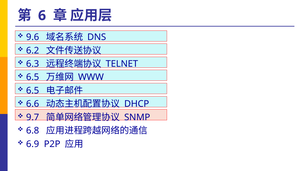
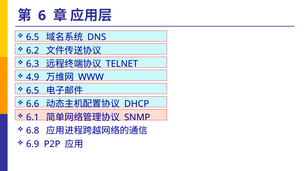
9.6: 9.6 -> 6.5 (33, 37)
6.5: 6.5 -> 4.9 (33, 77)
9.7: 9.7 -> 6.1 (33, 118)
